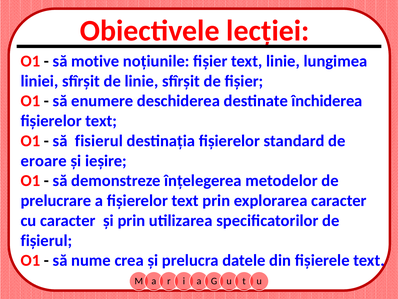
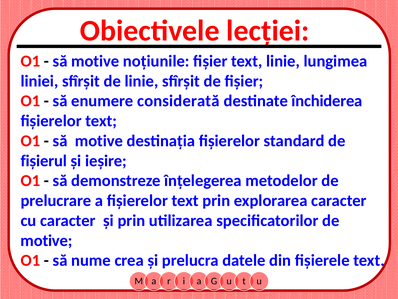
deschiderea: deschiderea -> considerată (178, 101)
fisierul: fisierul -> motive (99, 141)
eroare: eroare -> fișierul (44, 161)
fișierul: fișierul -> motive (46, 240)
